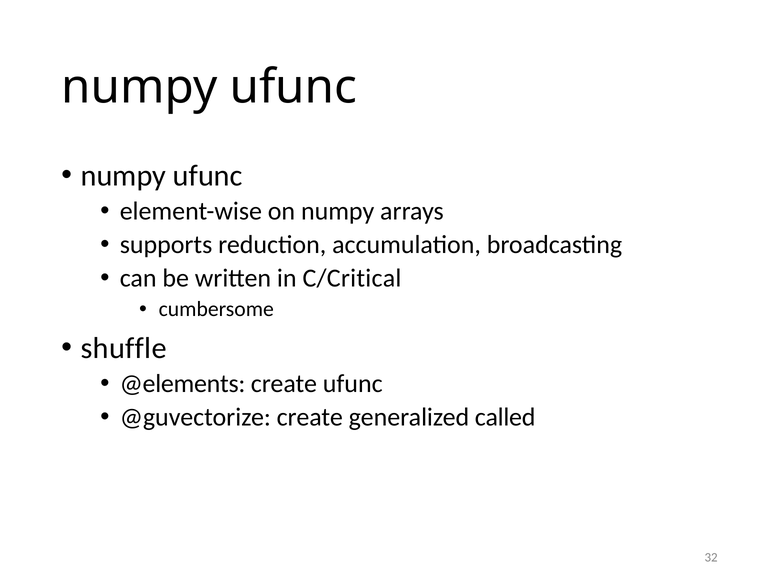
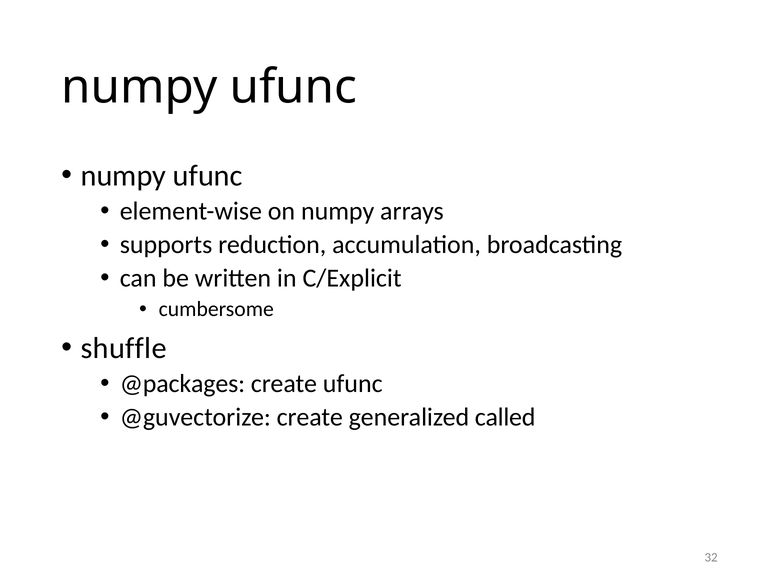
C/Critical: C/Critical -> C/Explicit (352, 278)
@elements: @elements -> @packages (182, 384)
